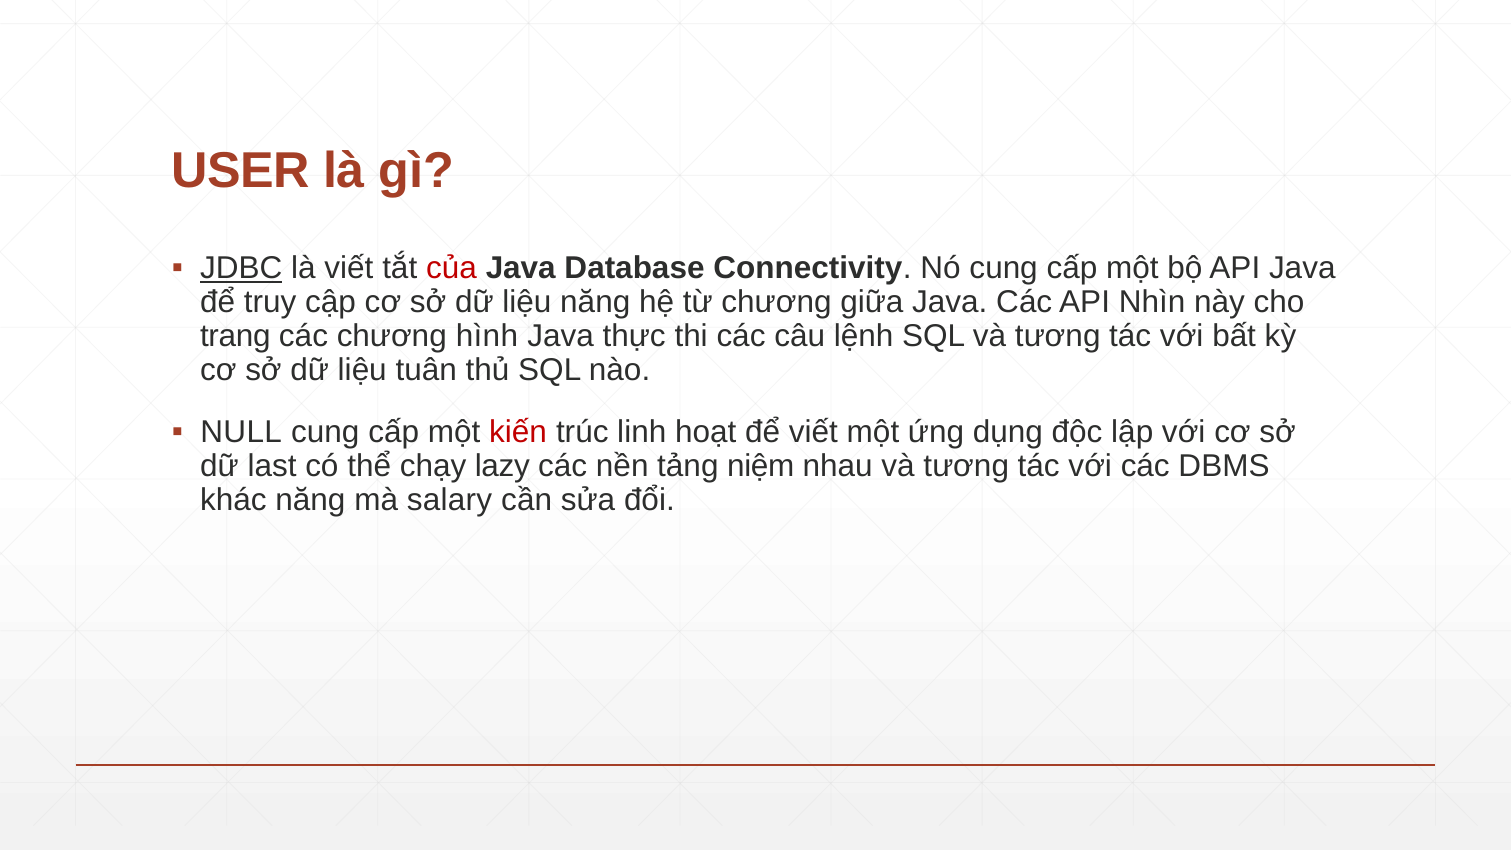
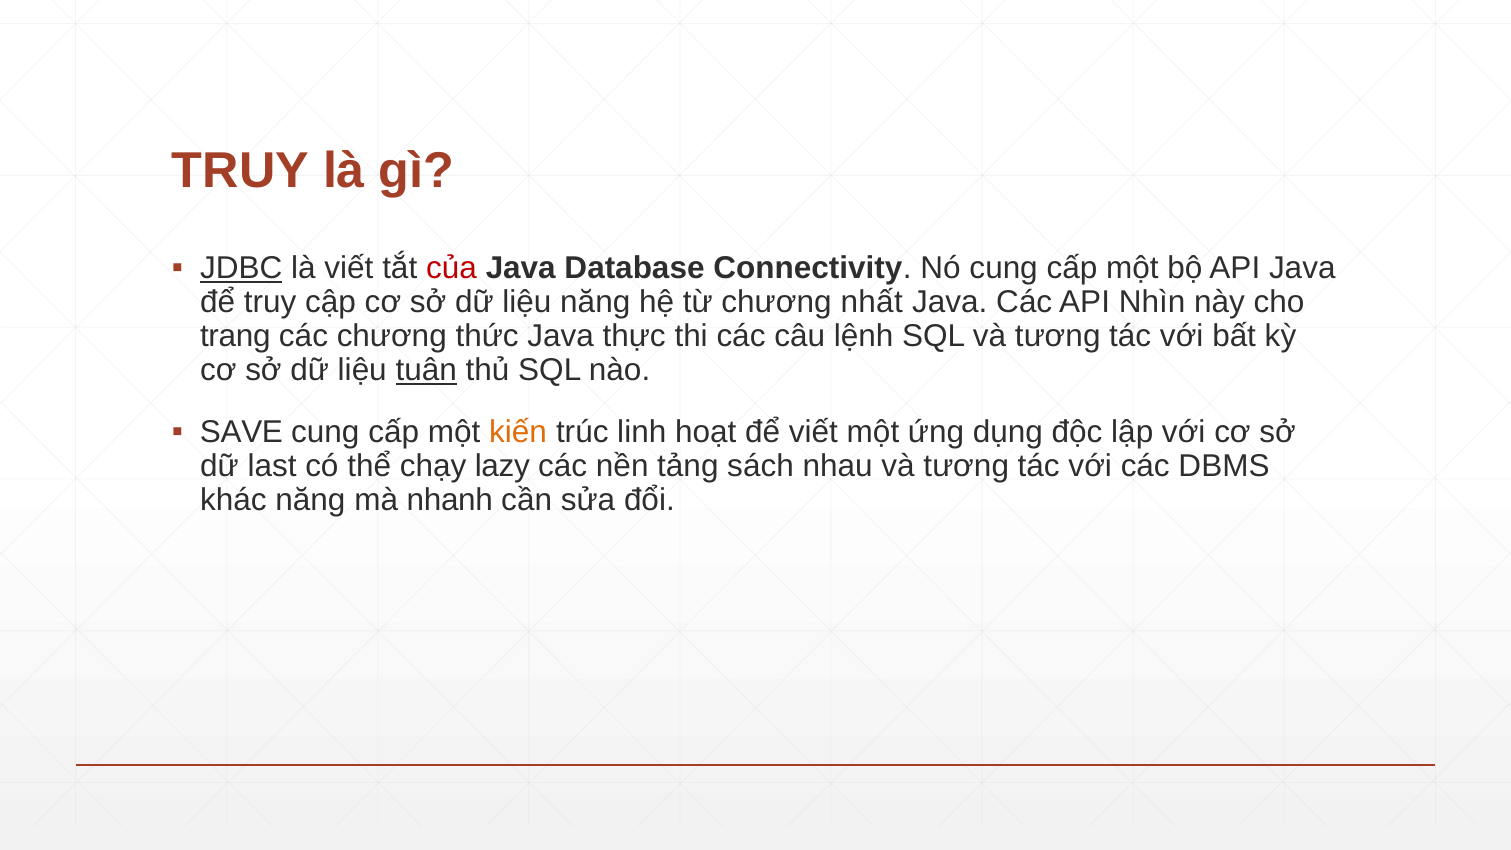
USER: USER -> TRUY (240, 171)
giữa: giữa -> nhất (872, 302)
hình: hình -> thức (487, 336)
tuân underline: none -> present (426, 370)
NULL: NULL -> SAVE (241, 432)
kiến colour: red -> orange (518, 432)
niệm: niệm -> sách (761, 466)
salary: salary -> nhanh (450, 500)
